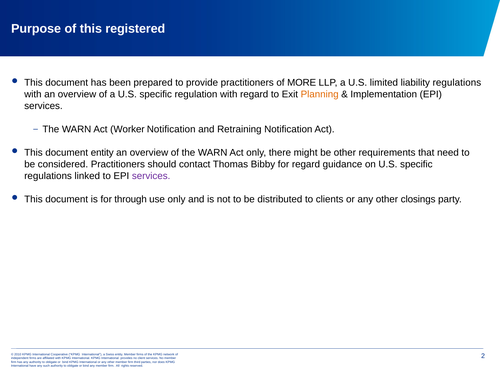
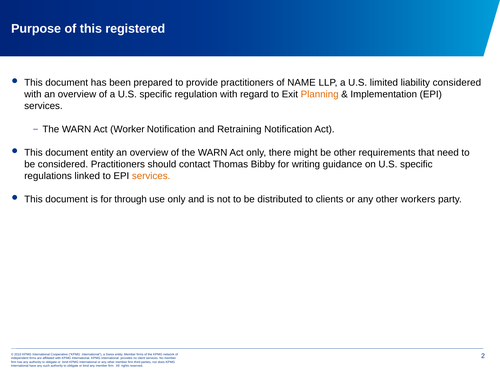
MORE: MORE -> NAME (302, 82)
liability regulations: regulations -> considered (457, 82)
for regard: regard -> writing (306, 164)
services colour: purple -> orange (151, 176)
closings: closings -> workers (418, 199)
